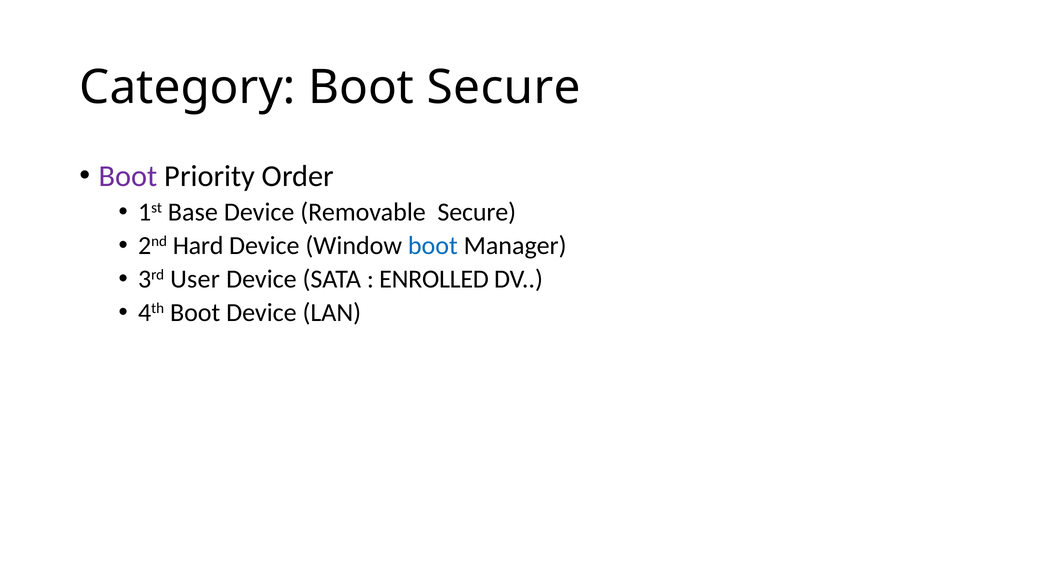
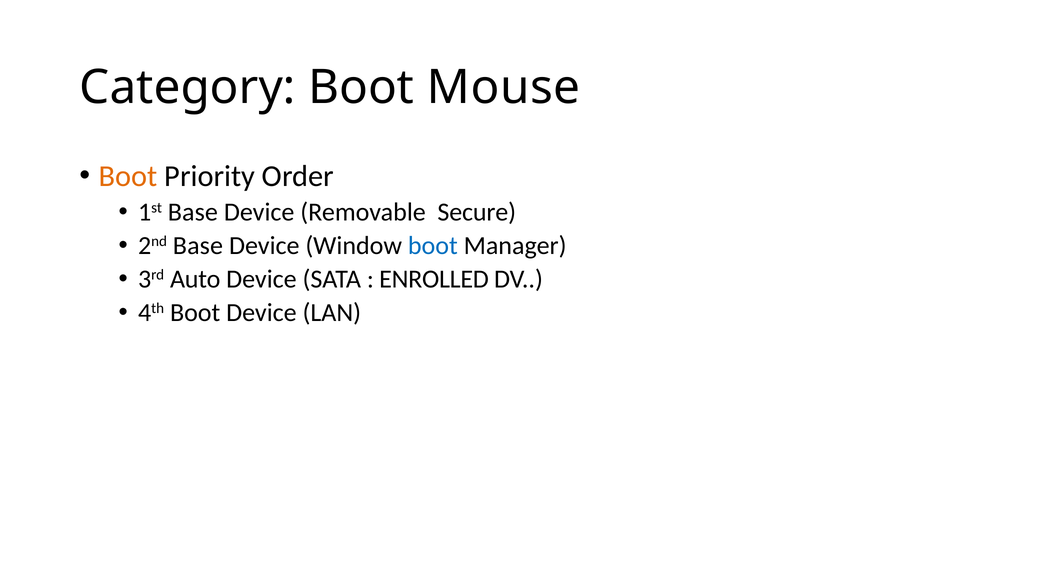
Boot Secure: Secure -> Mouse (504, 88)
Boot colour: purple -> orange (128, 176)
2nd Hard: Hard -> Base (198, 246)
User: User -> Auto (195, 279)
